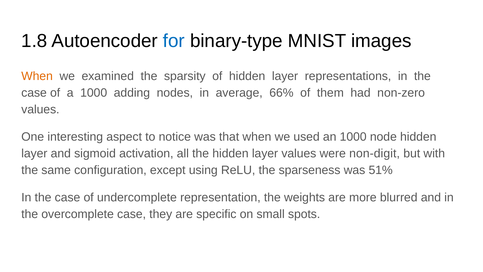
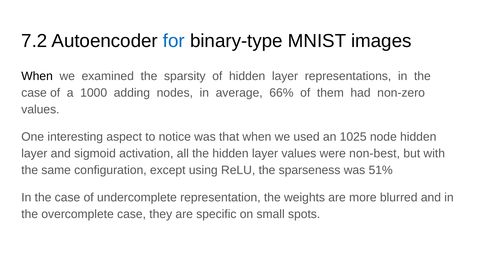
1.8: 1.8 -> 7.2 (34, 41)
When colour: orange -> black (37, 76)
an 1000: 1000 -> 1025 (353, 137)
non-digit: non-digit -> non-best (375, 153)
